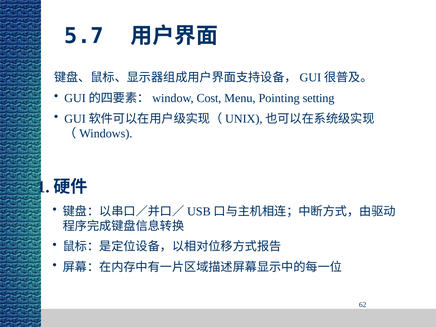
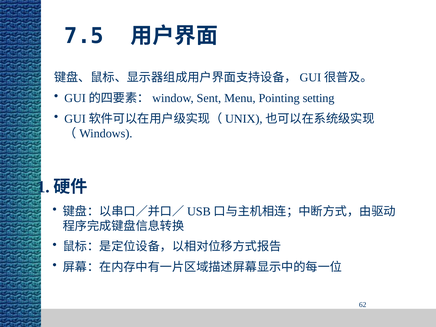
5.7: 5.7 -> 7.5 (84, 36)
Cost: Cost -> Sent (209, 98)
